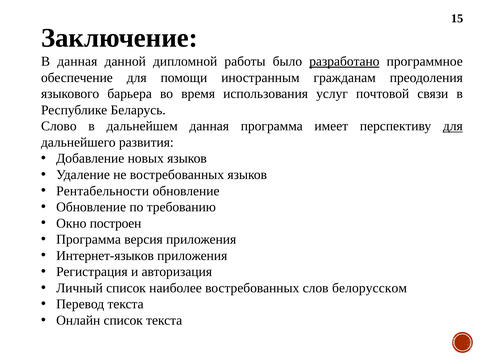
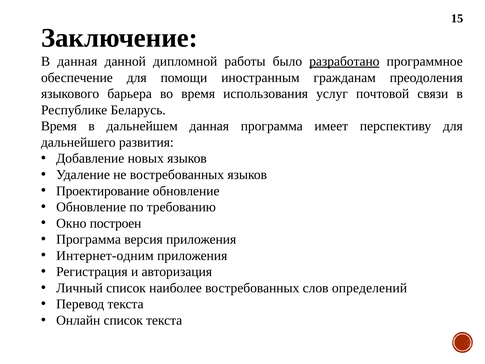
Слово: Слово -> Время (59, 126)
для underline: present -> none (453, 126)
Рентабельности: Рентабельности -> Проектирование (103, 191)
Интернет-языков: Интернет-языков -> Интернет-одним (105, 255)
белорусском: белорусском -> определений (370, 288)
